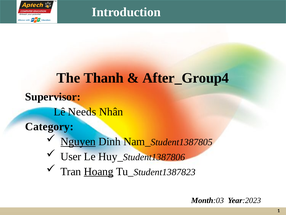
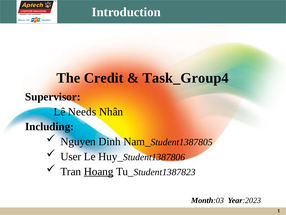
Thanh: Thanh -> Credit (104, 78)
After_Group4: After_Group4 -> Task_Group4 (186, 78)
Category: Category -> Including (49, 126)
Nguyen underline: present -> none (78, 141)
